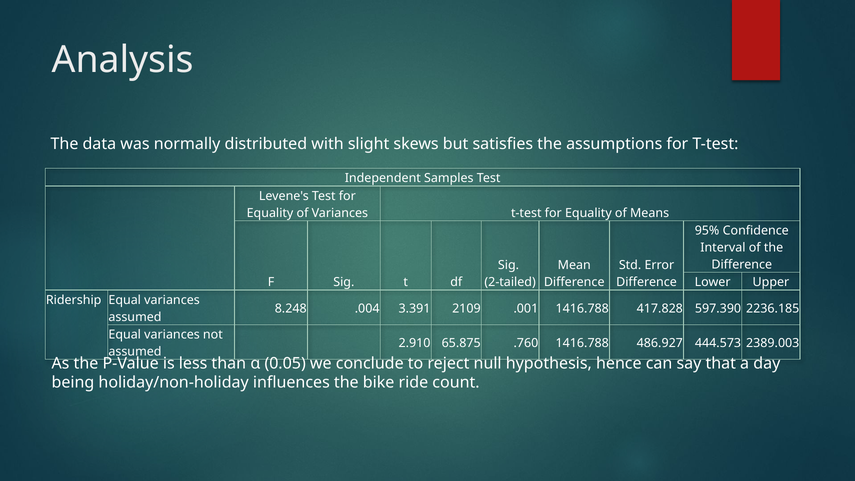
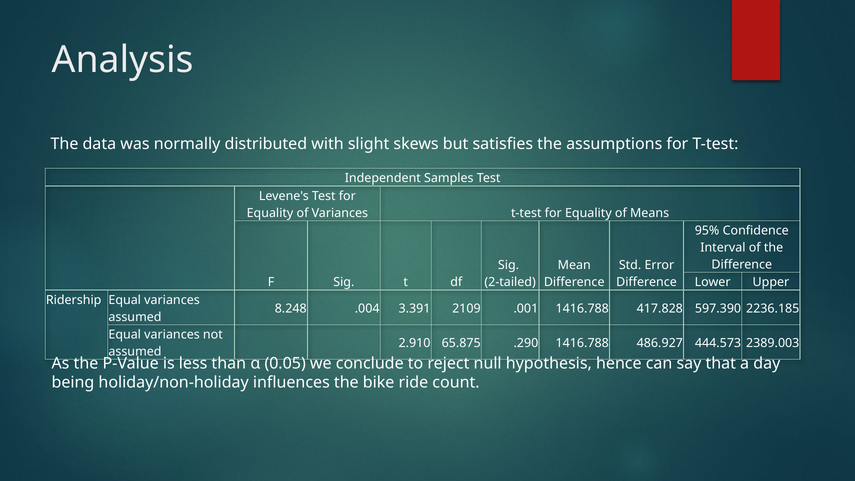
.760: .760 -> .290 (526, 343)
